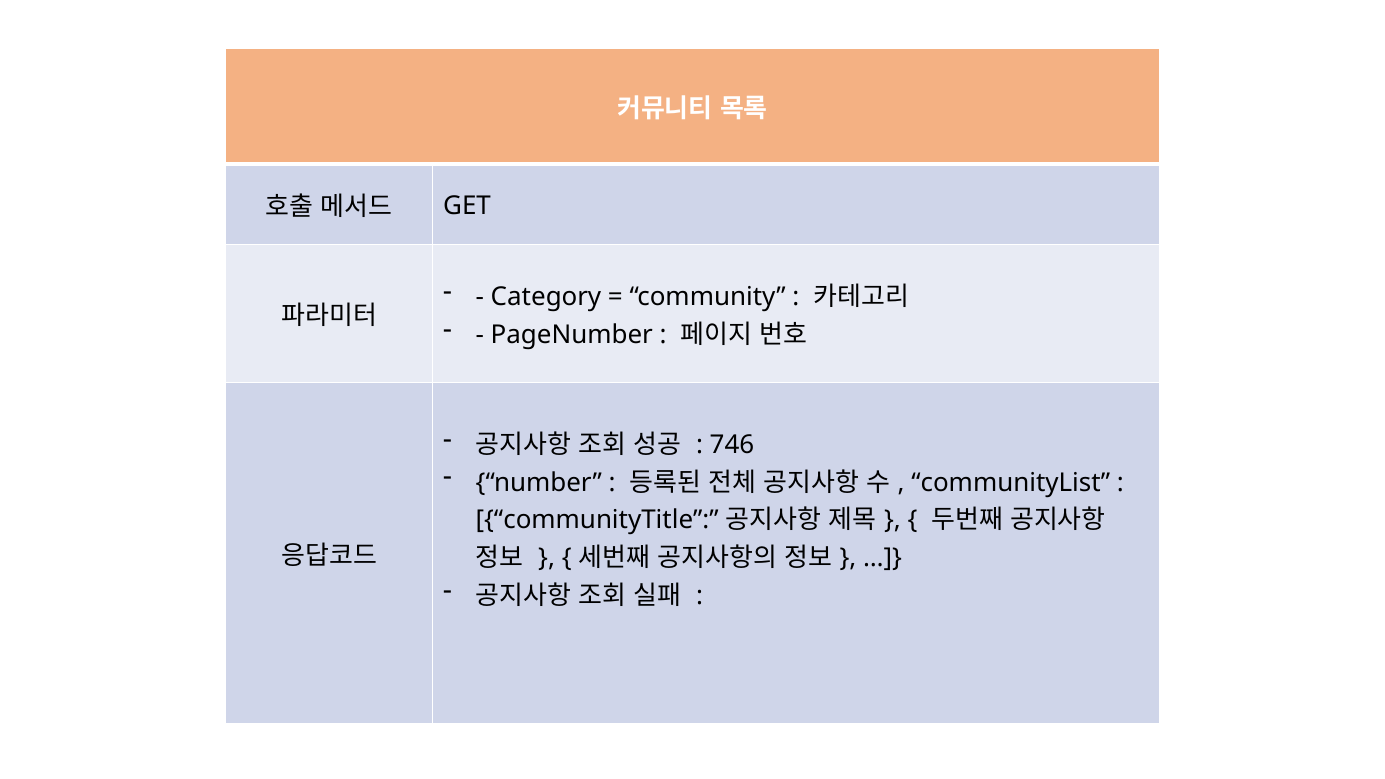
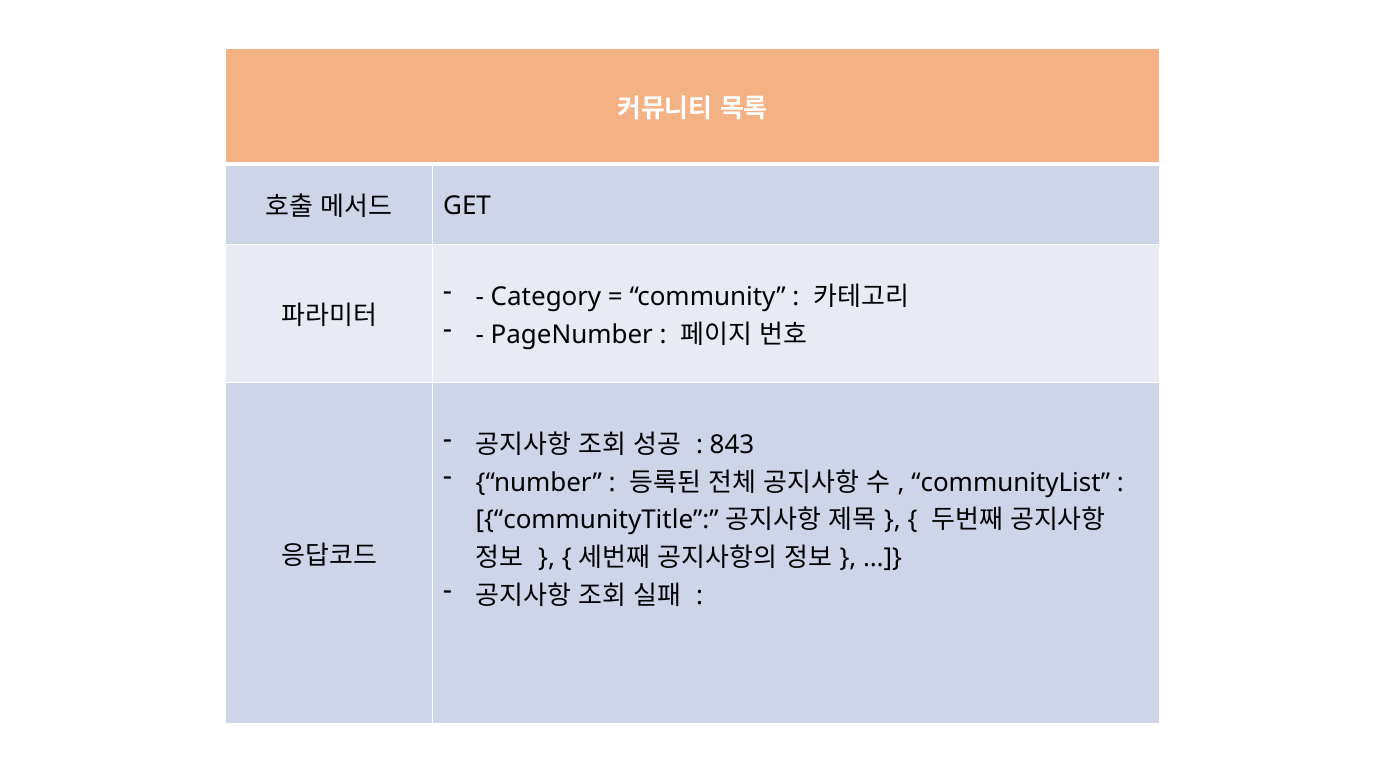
746: 746 -> 843 (732, 445)
